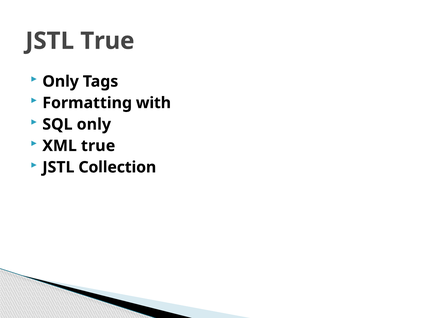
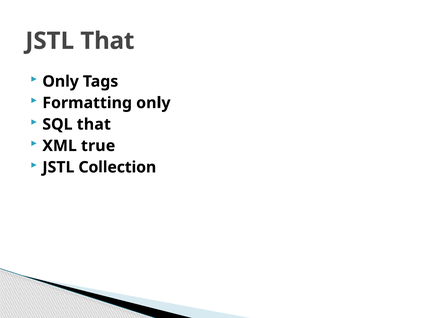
JSTL True: True -> That (107, 41)
Formatting with: with -> only (153, 103)
SQL only: only -> that (94, 124)
